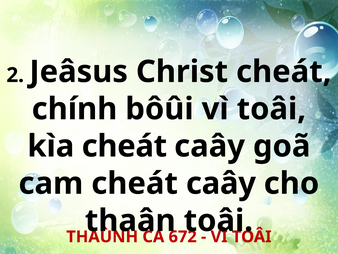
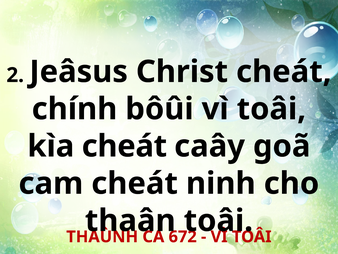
cam cheát caây: caây -> ninh (221, 183)
